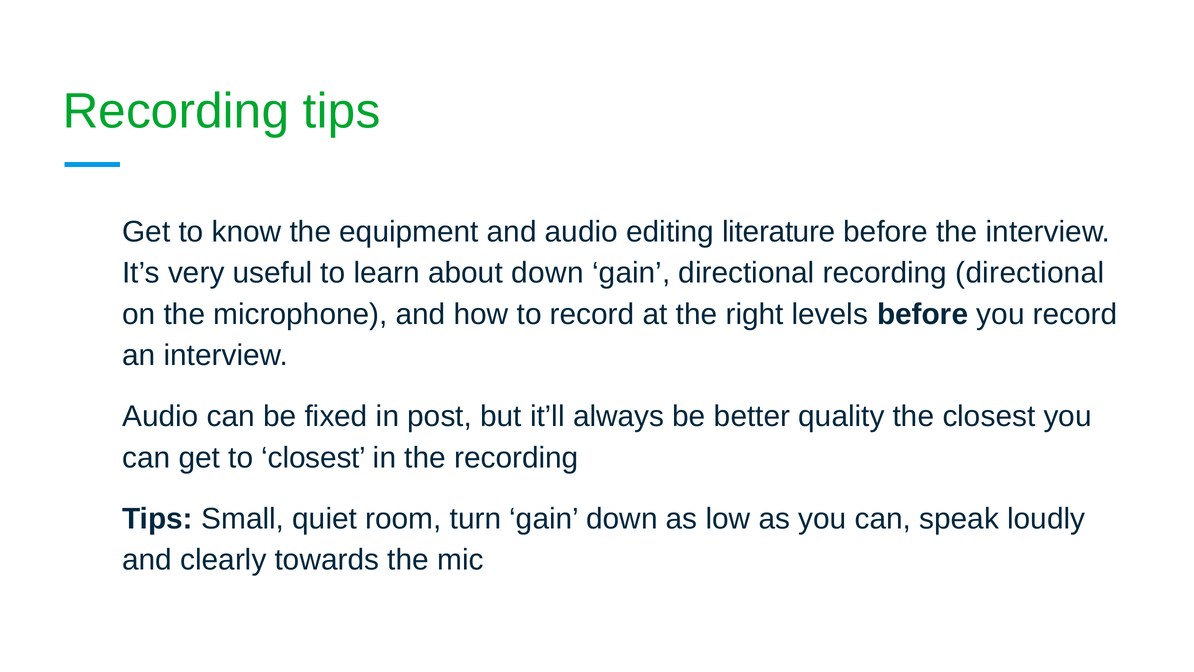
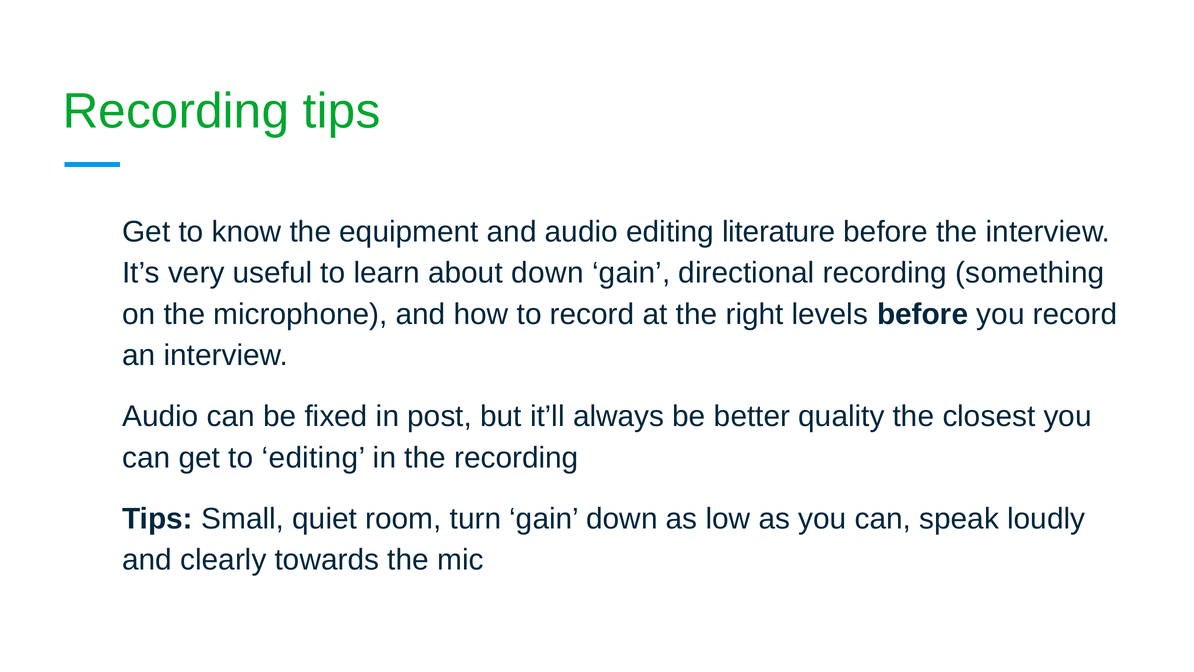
recording directional: directional -> something (1030, 273)
to closest: closest -> editing (313, 458)
